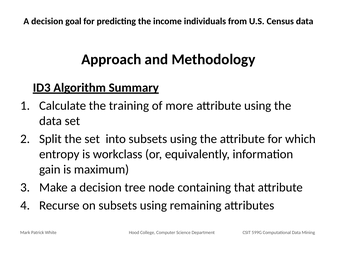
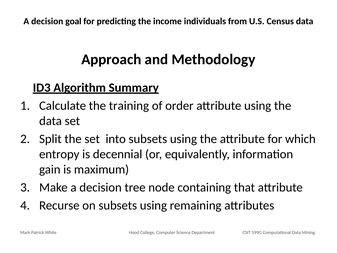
more: more -> order (179, 106)
workclass: workclass -> decennial (118, 154)
